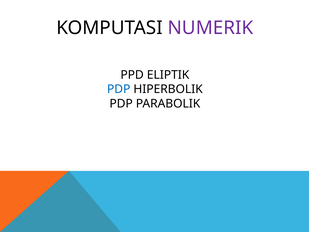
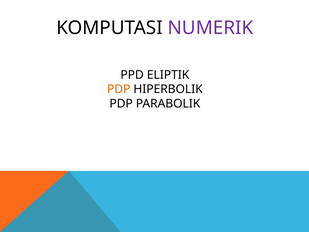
PDP colour: blue -> orange (119, 89)
